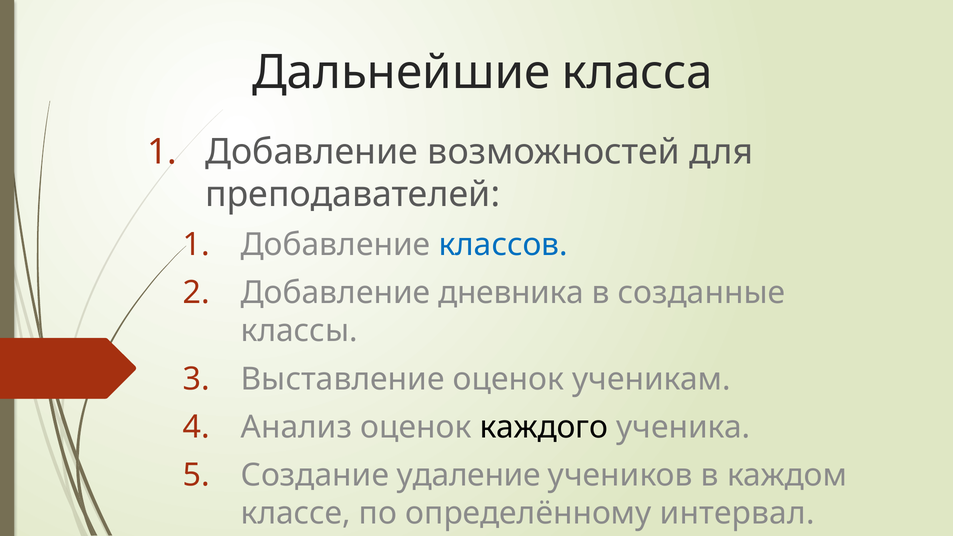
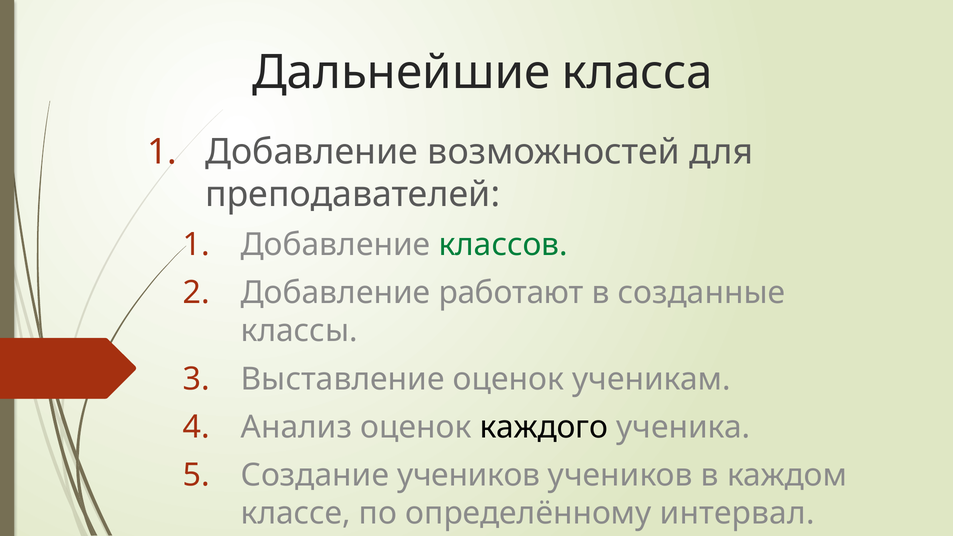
классов colour: blue -> green (503, 245)
дневника: дневника -> работают (511, 293)
Создание удаление: удаление -> учеников (469, 475)
